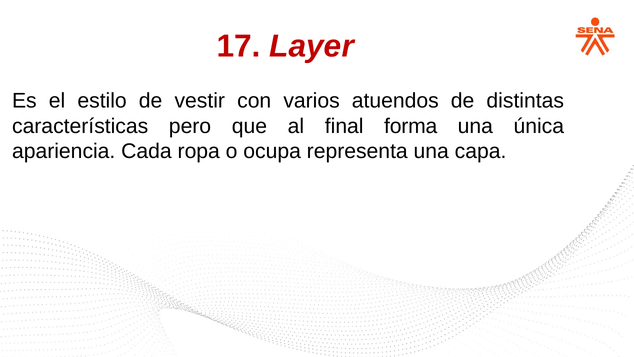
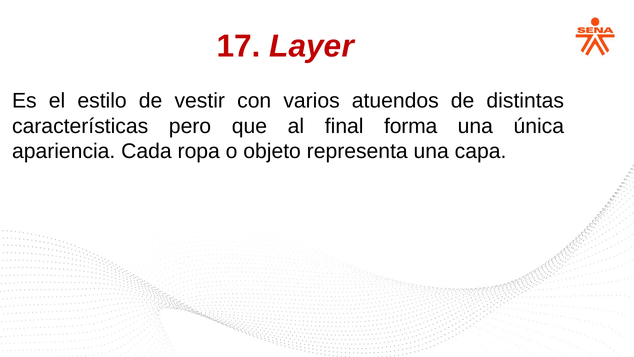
ocupa: ocupa -> objeto (272, 151)
